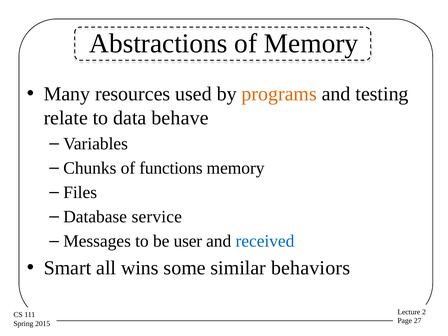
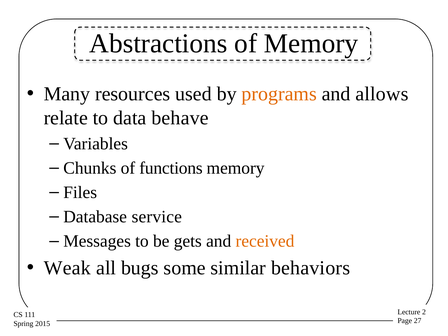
testing: testing -> allows (382, 94)
user: user -> gets (188, 241)
received colour: blue -> orange (265, 241)
Smart: Smart -> Weak (67, 268)
wins: wins -> bugs (140, 268)
